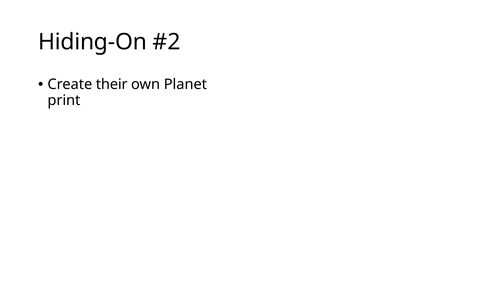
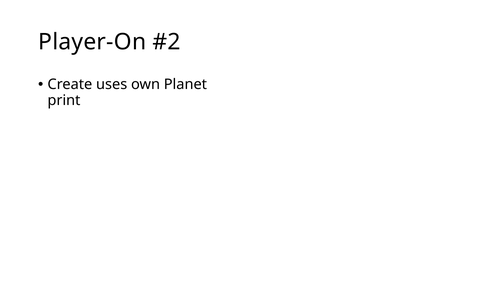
Hiding-On: Hiding-On -> Player-On (92, 42)
their: their -> uses (112, 85)
